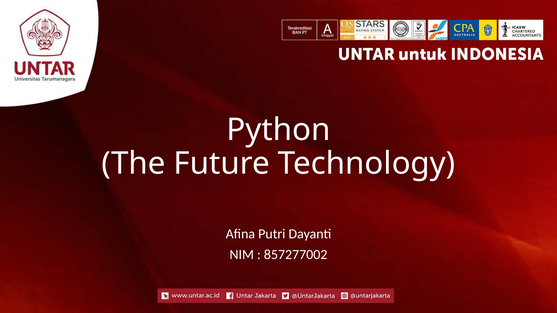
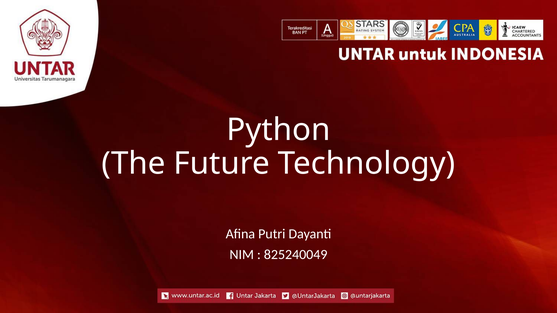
857277002: 857277002 -> 825240049 (296, 255)
